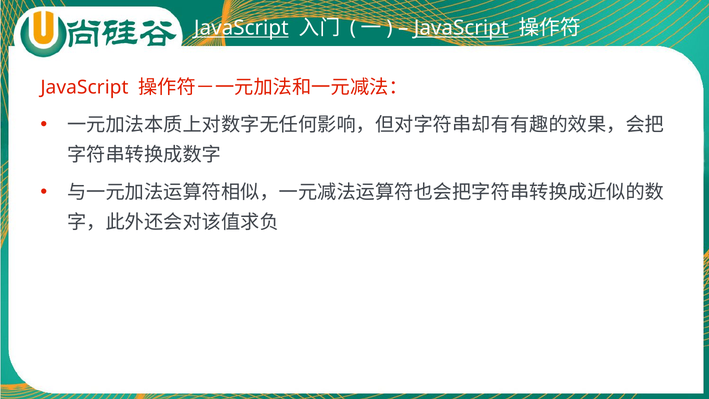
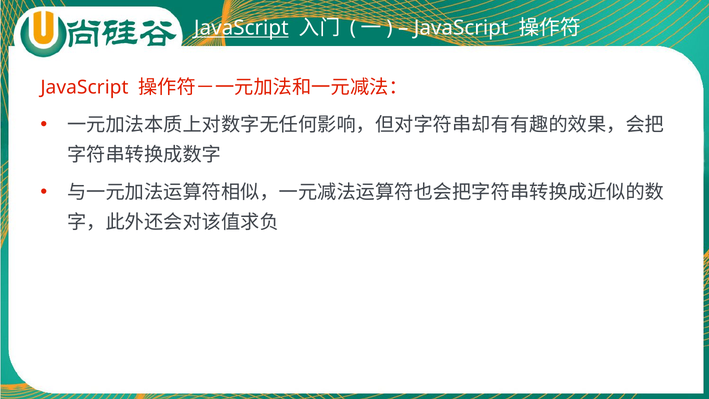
JavaScript underline: present -> none (461, 28)
